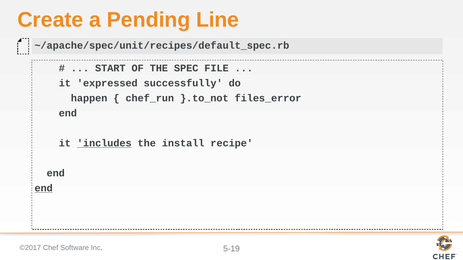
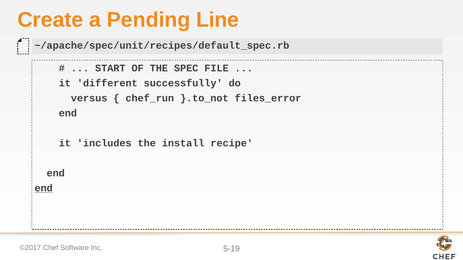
expressed: expressed -> different (107, 83)
happen: happen -> versus (89, 98)
includes underline: present -> none (104, 143)
